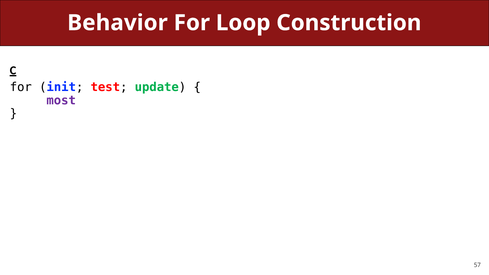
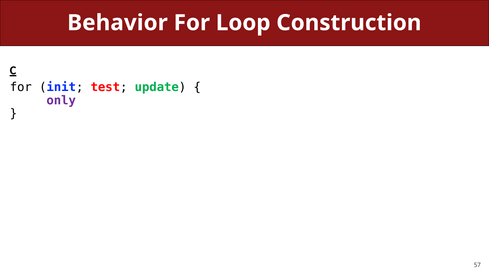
most: most -> only (61, 100)
